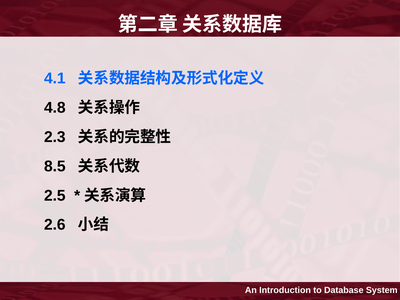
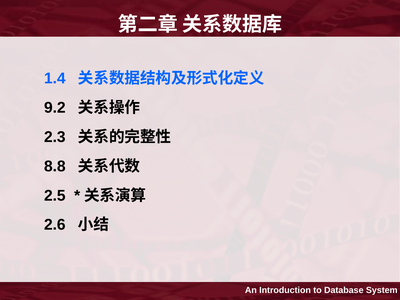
4.1: 4.1 -> 1.4 (55, 79)
4.8: 4.8 -> 9.2 (55, 108)
8.5: 8.5 -> 8.8 (55, 166)
